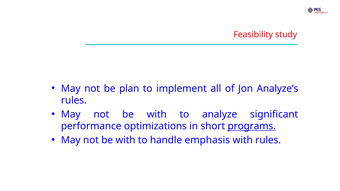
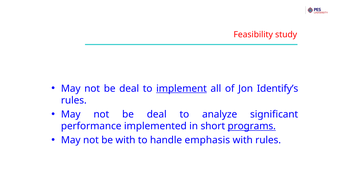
plan: plan -> deal (129, 89)
implement underline: none -> present (182, 89)
Analyze’s: Analyze’s -> Identify’s (278, 89)
with: with -> deal (157, 114)
optimizations: optimizations -> implemented (155, 126)
